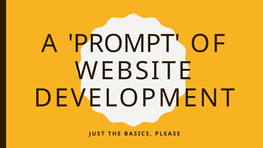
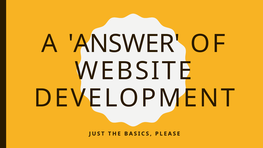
PROMPT: PROMPT -> ANSWER (124, 44)
